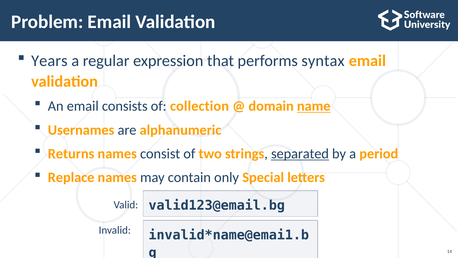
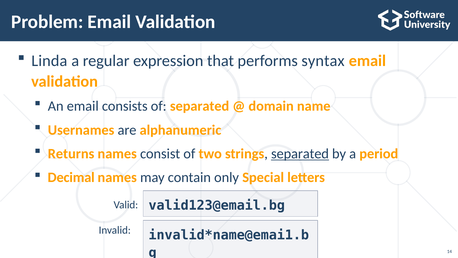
Years: Years -> Linda (49, 61)
of collection: collection -> separated (200, 106)
name underline: present -> none (314, 106)
Replace: Replace -> Decimal (71, 177)
